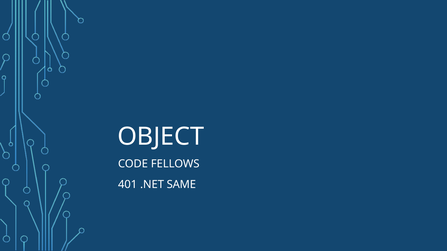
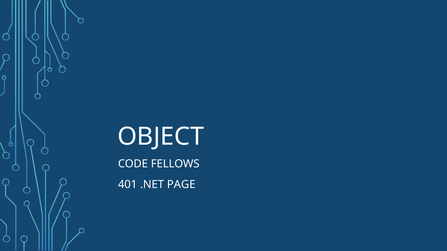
SAME: SAME -> PAGE (181, 185)
